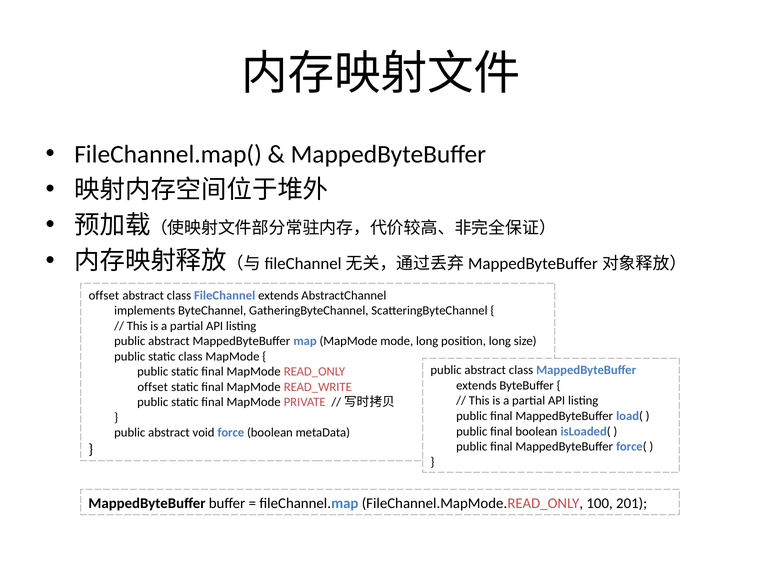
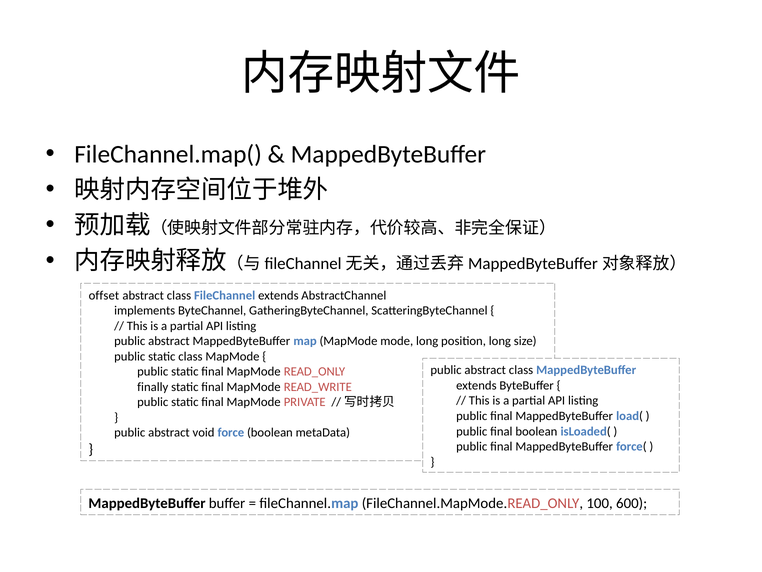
offset: offset -> finally (153, 387)
201: 201 -> 600 (632, 503)
